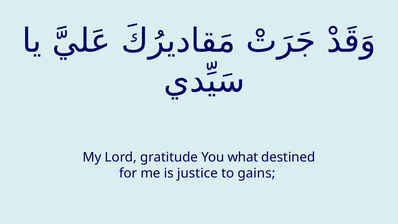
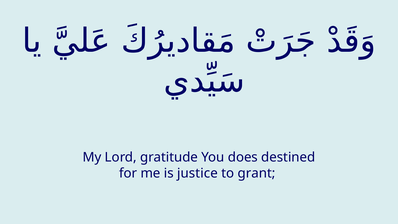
what: what -> does (243, 157)
gains: gains -> grant (257, 173)
